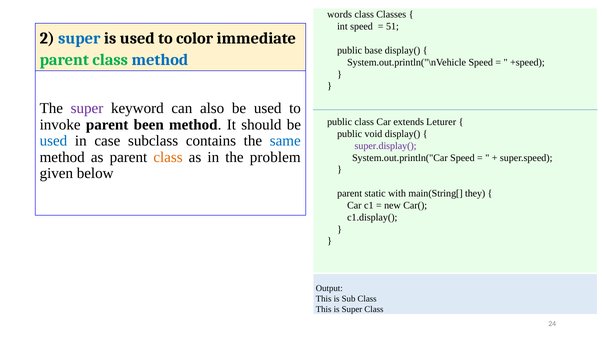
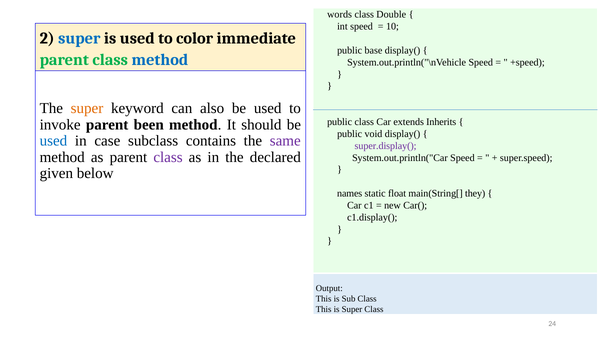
Classes: Classes -> Double (391, 15)
51: 51 -> 10 (392, 27)
super colour: purple -> orange (87, 108)
Leturer: Leturer -> Inherits (441, 122)
same colour: blue -> purple (285, 141)
class colour: orange -> purple (168, 157)
problem: problem -> declared (275, 157)
parent: parent -> names (350, 193)
with: with -> float (397, 193)
